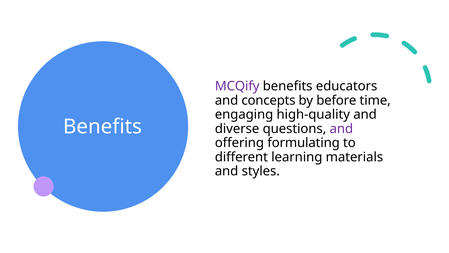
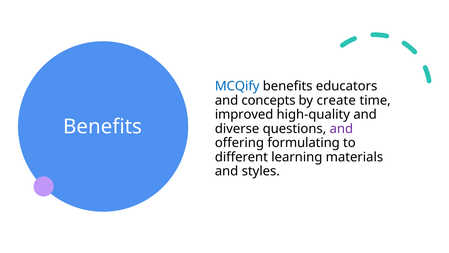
MCQify colour: purple -> blue (237, 86)
before: before -> create (336, 100)
engaging: engaging -> improved (244, 114)
